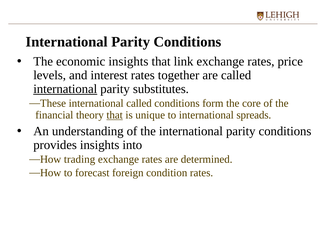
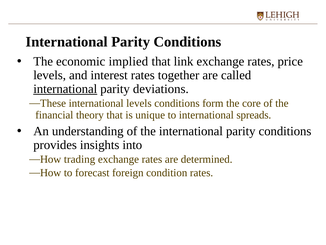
economic insights: insights -> implied (128, 61)
substitutes: substitutes -> deviations (161, 89)
international called: called -> levels (139, 103)
that underline: present -> none (115, 115)
